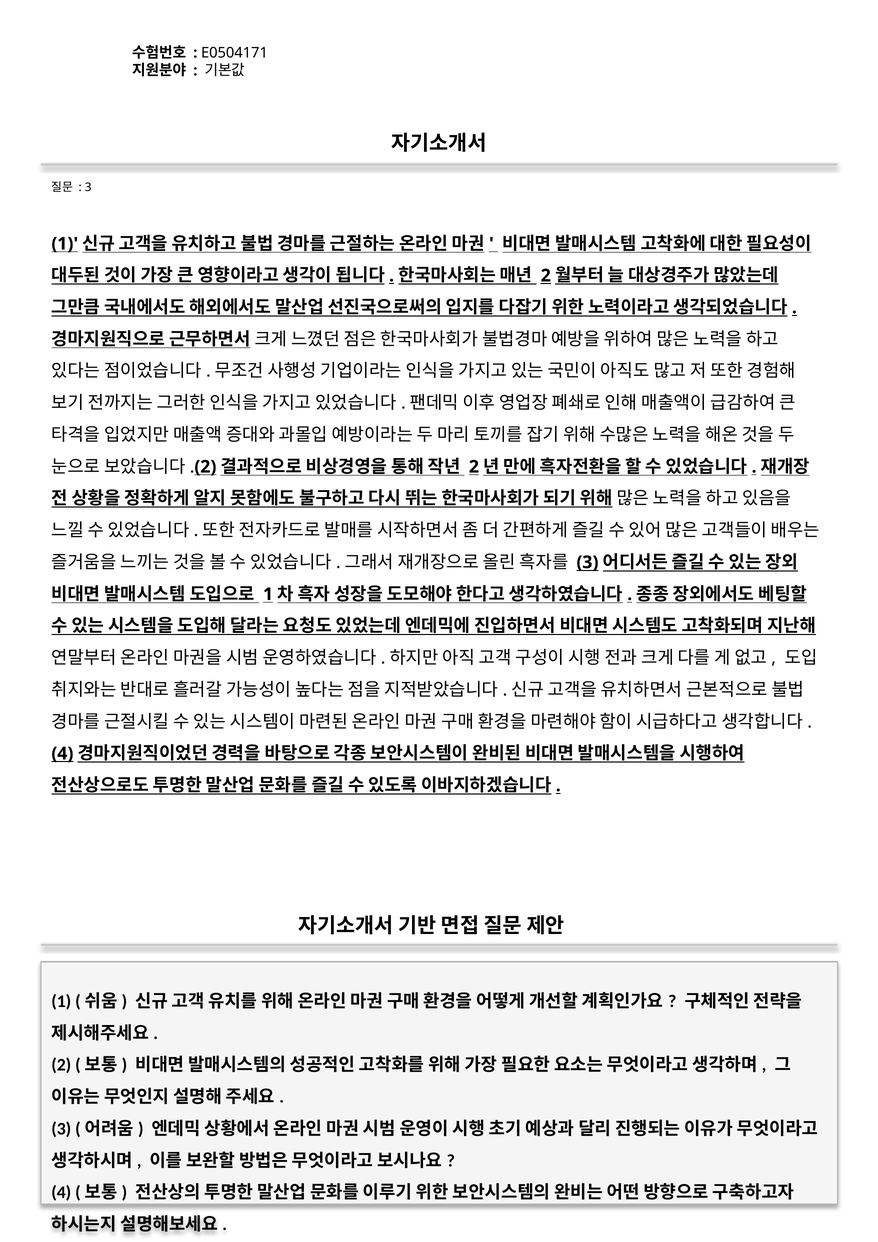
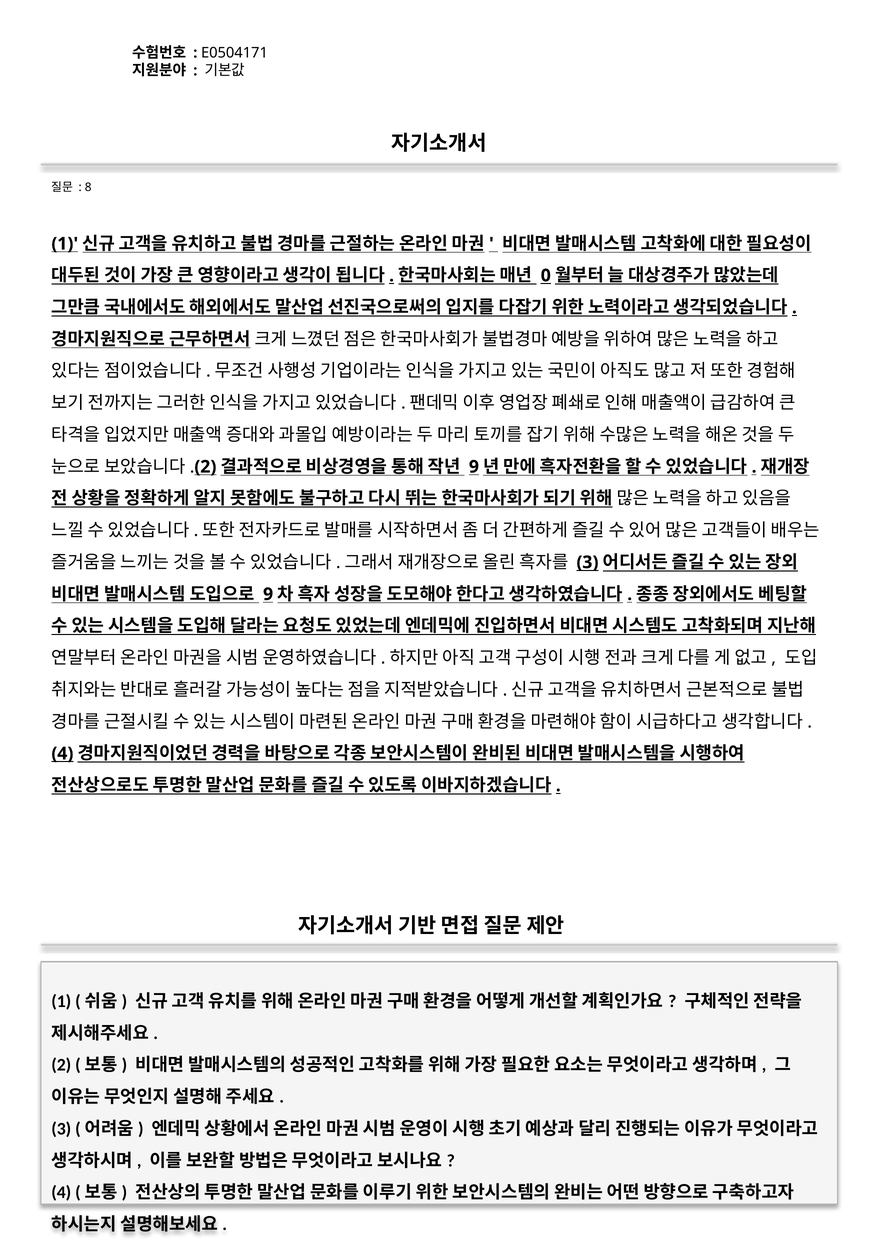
3: 3 -> 8 (88, 188)
2: 2 -> 0 (546, 276)
2: 2 -> 9 (474, 467)
1: 1 -> 9 (268, 594)
